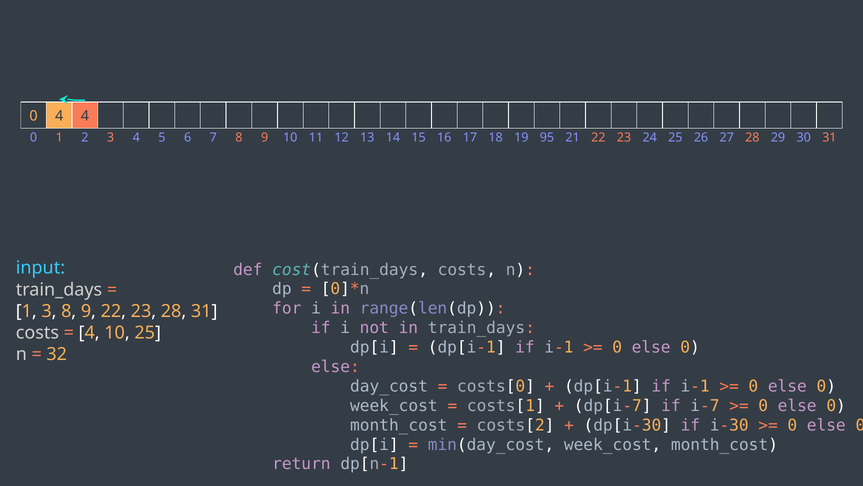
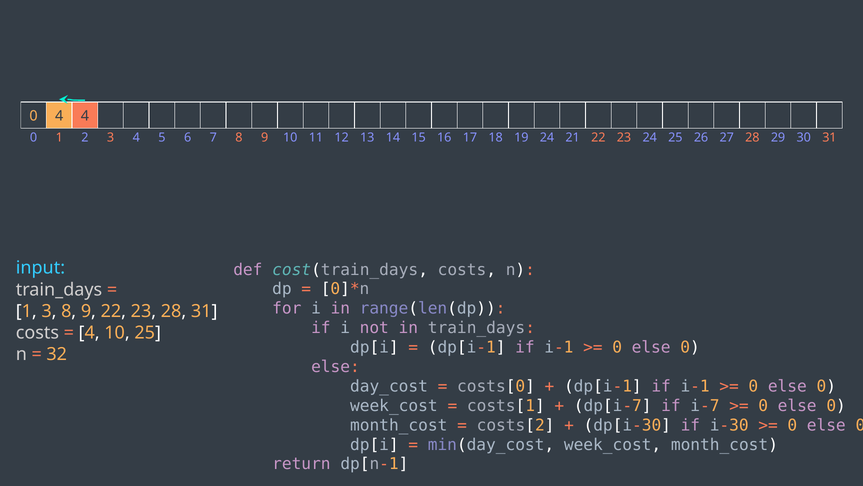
19 95: 95 -> 24 (547, 137)
